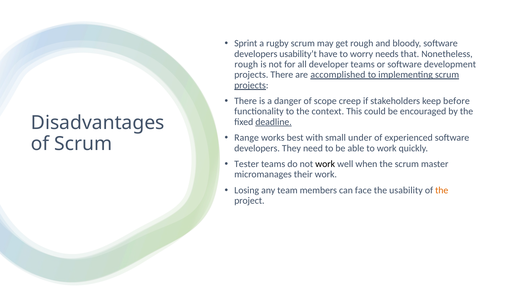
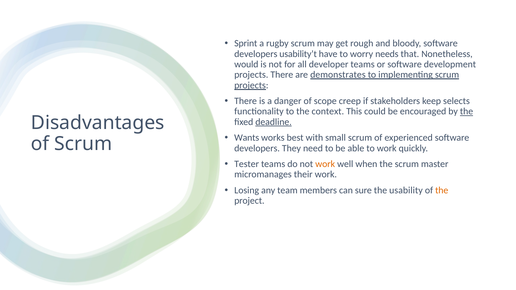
rough: rough -> would (246, 64)
accomplished: accomplished -> demonstrates (338, 75)
before: before -> selects (456, 101)
the underline: none -> present (467, 112)
Range: Range -> Wants (247, 138)
small under: under -> scrum (360, 138)
work colour: black -> orange (325, 164)
face: face -> sure (363, 190)
